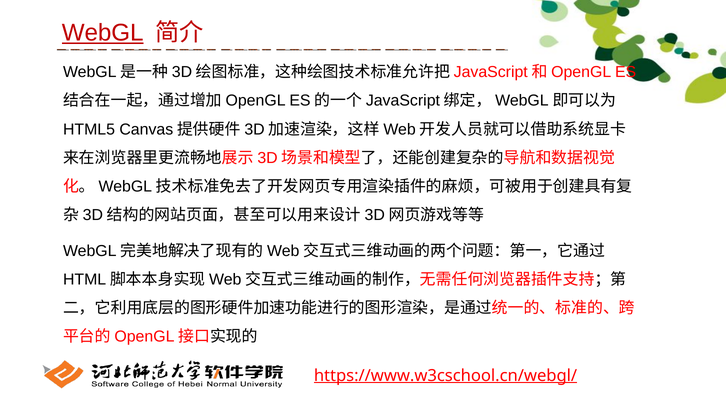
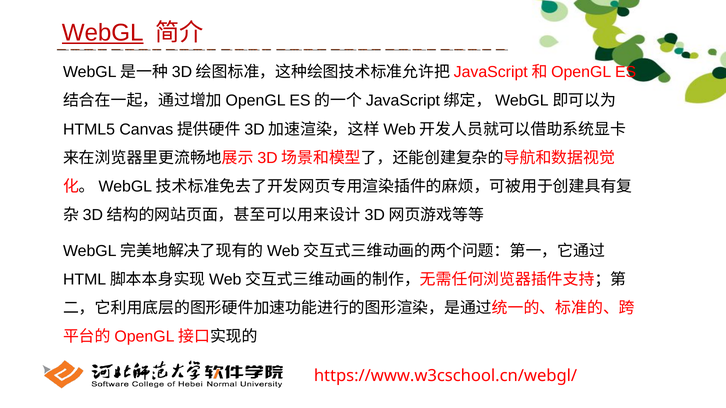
https://www.w3cschool.cn/webgl/ underline: present -> none (446, 376)
